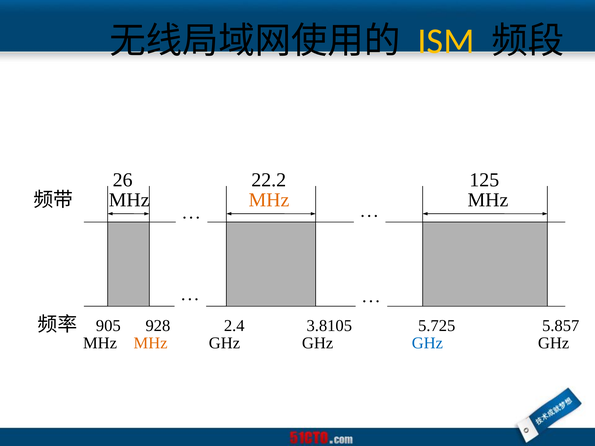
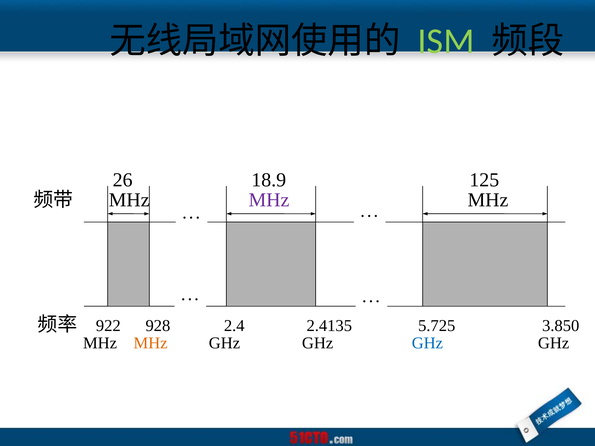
ISM colour: yellow -> light green (446, 41)
22.2: 22.2 -> 18.9 (269, 180)
MHz colour: orange -> purple (269, 200)
905: 905 -> 922 (108, 326)
3.8105: 3.8105 -> 2.4135 (329, 326)
5.857: 5.857 -> 3.850 (561, 326)
